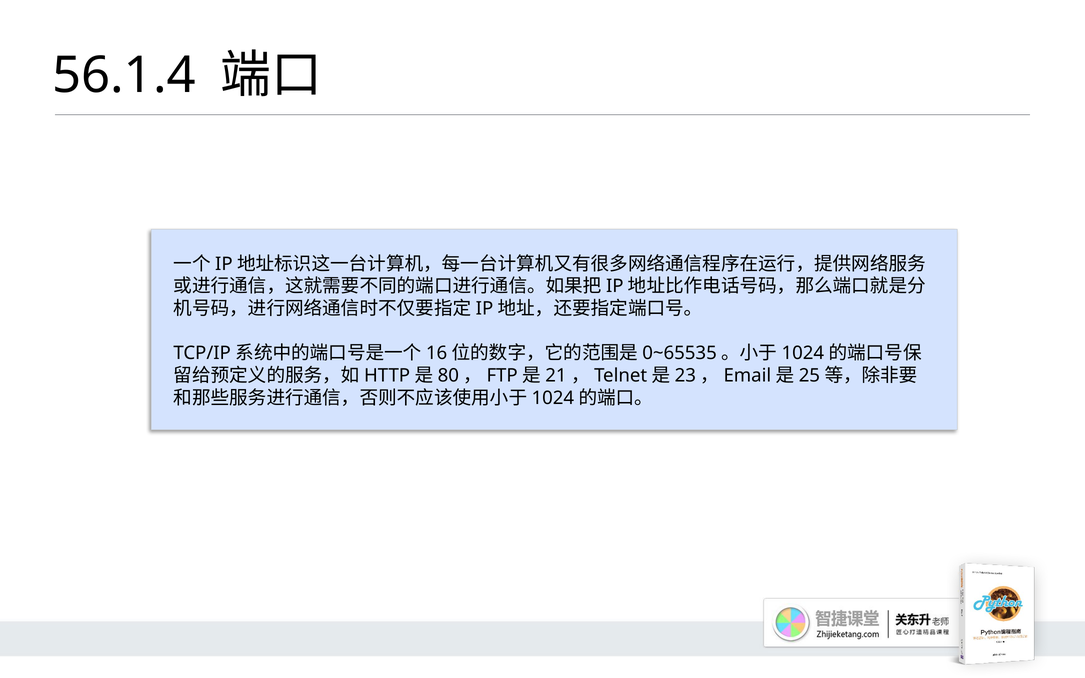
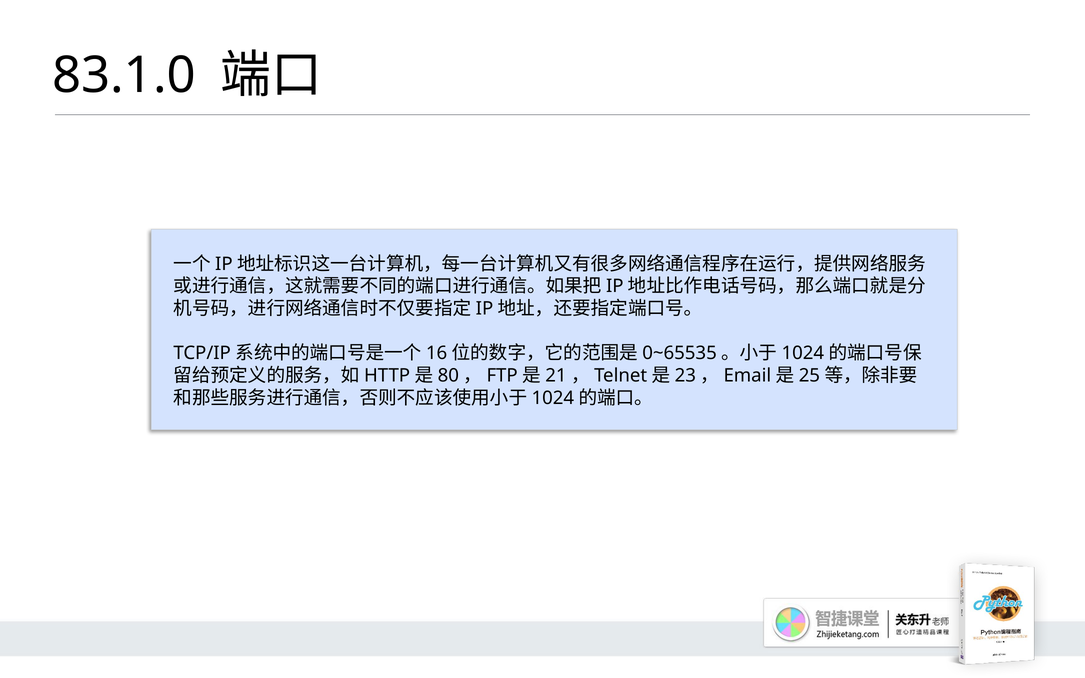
56.1.4: 56.1.4 -> 83.1.0 (124, 76)
